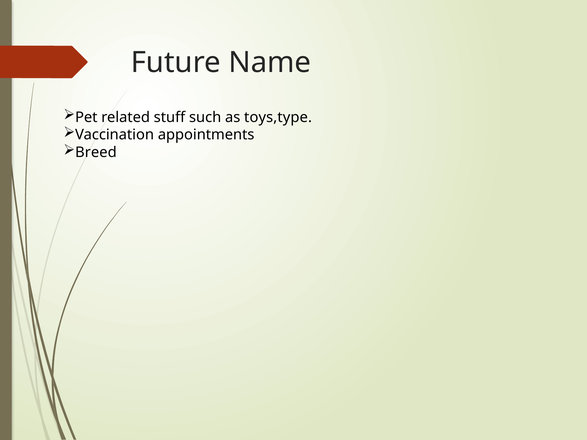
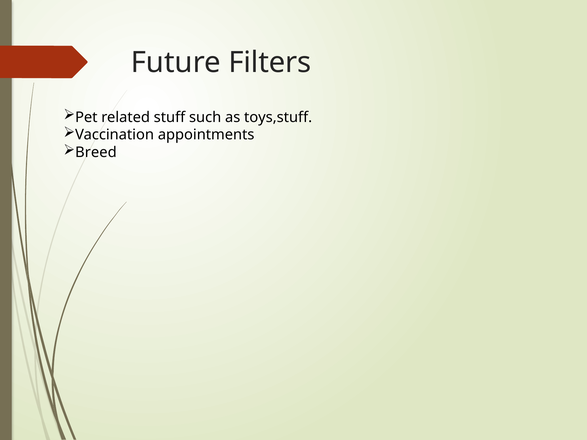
Name: Name -> Filters (270, 63)
toys,type: toys,type -> toys,stuff (278, 117)
